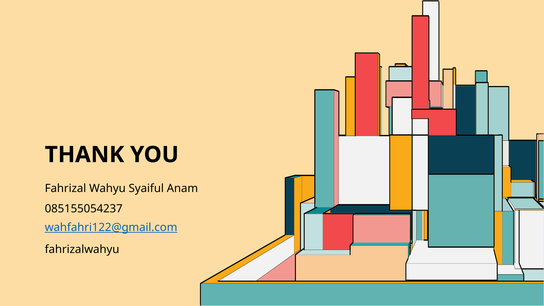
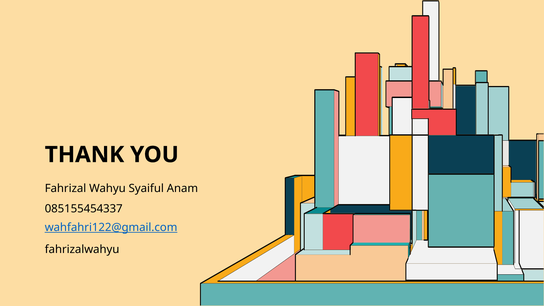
085155054237: 085155054237 -> 085155454337 (84, 209)
